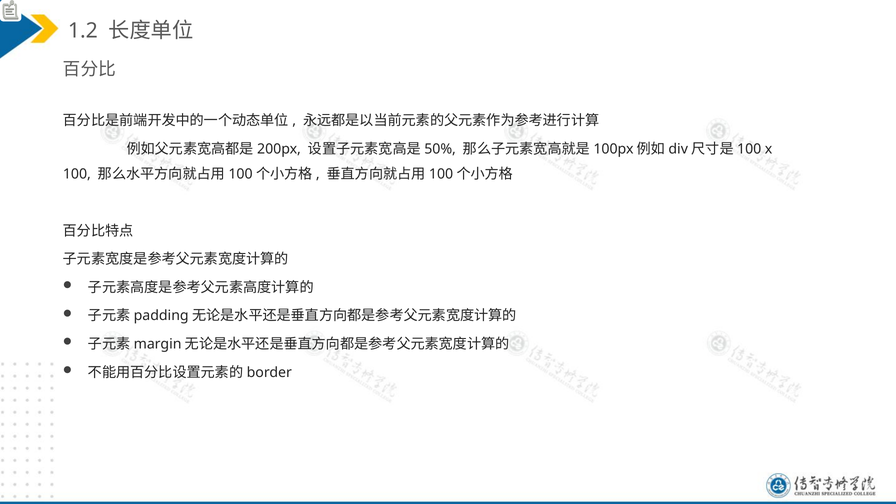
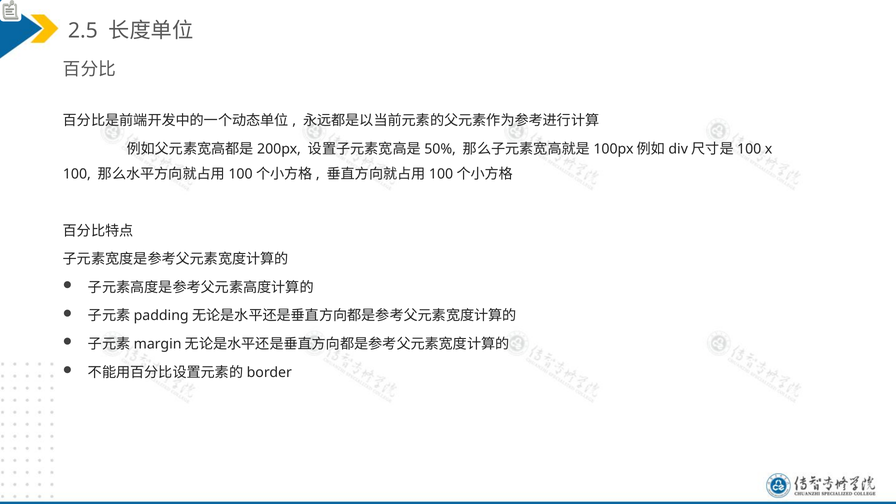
1.2: 1.2 -> 2.5 (83, 31)
